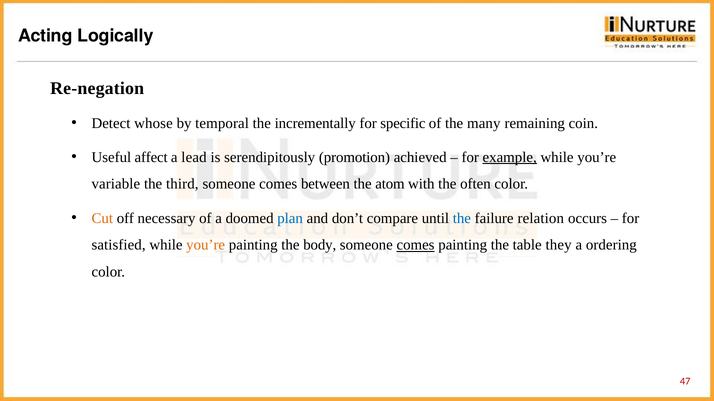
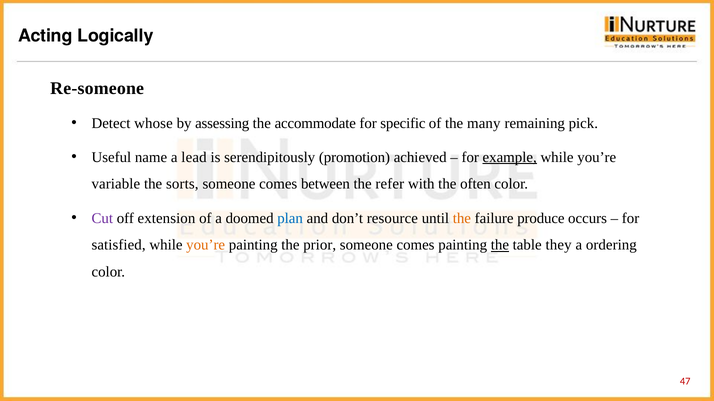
Re-negation: Re-negation -> Re-someone (97, 89)
temporal: temporal -> assessing (222, 123)
incrementally: incrementally -> accommodate (315, 123)
coin: coin -> pick (583, 123)
affect: affect -> name (151, 158)
third: third -> sorts (182, 184)
atom: atom -> refer (390, 184)
Cut colour: orange -> purple (102, 219)
necessary: necessary -> extension (166, 219)
compare: compare -> resource (392, 219)
the colour: blue -> orange (462, 219)
relation: relation -> produce (541, 219)
body: body -> prior (320, 245)
comes underline: present -> none (416, 245)
the underline: none -> present (500, 245)
